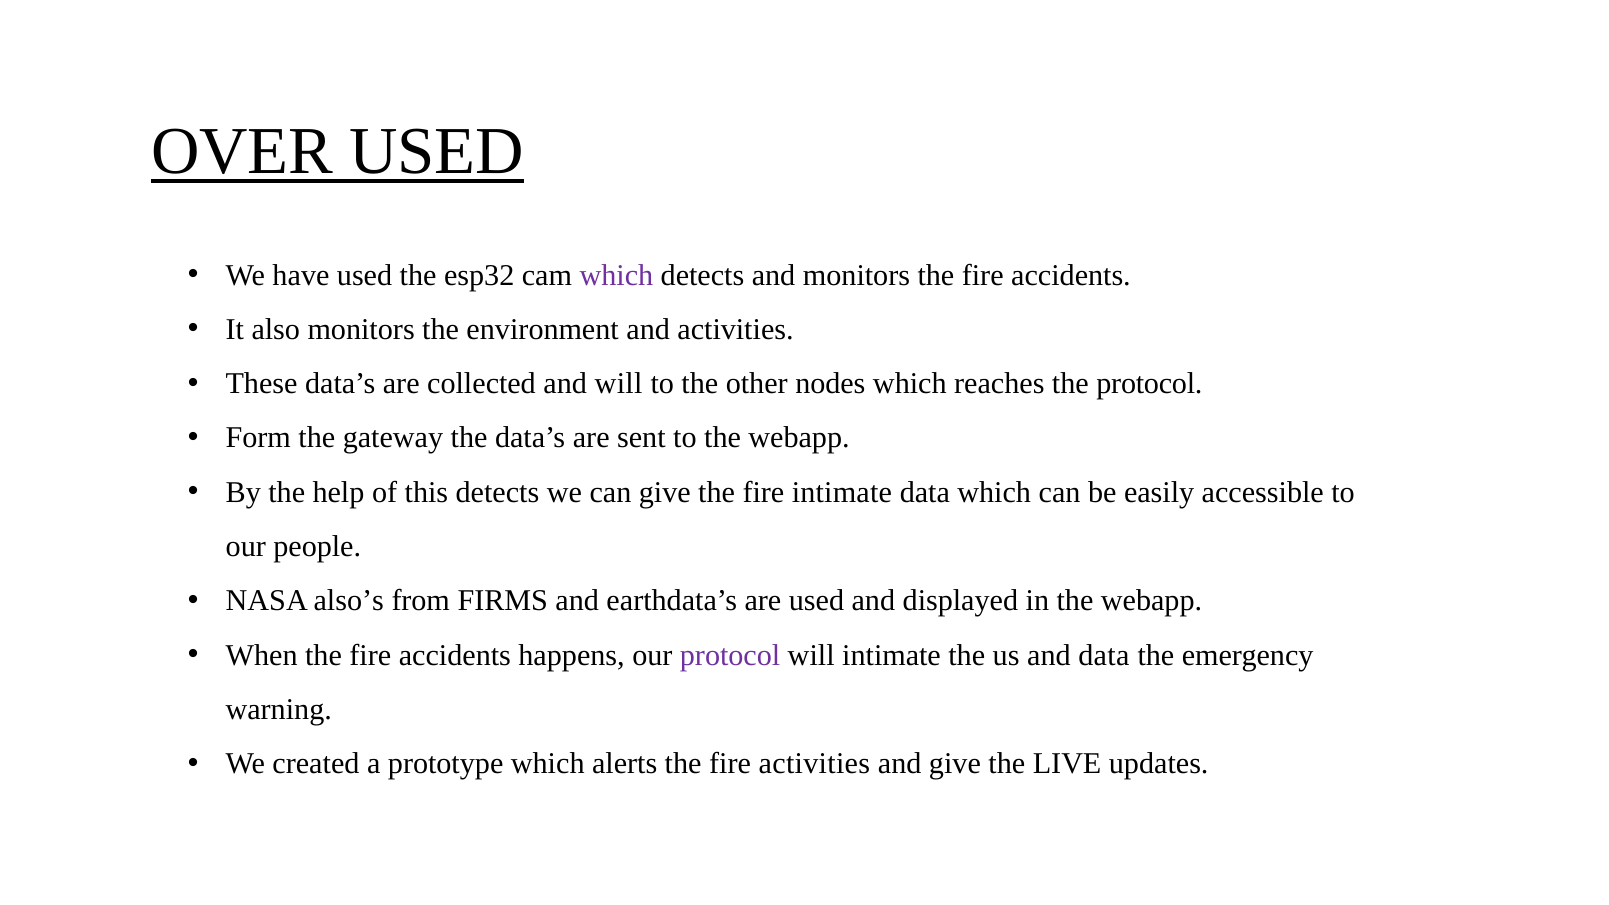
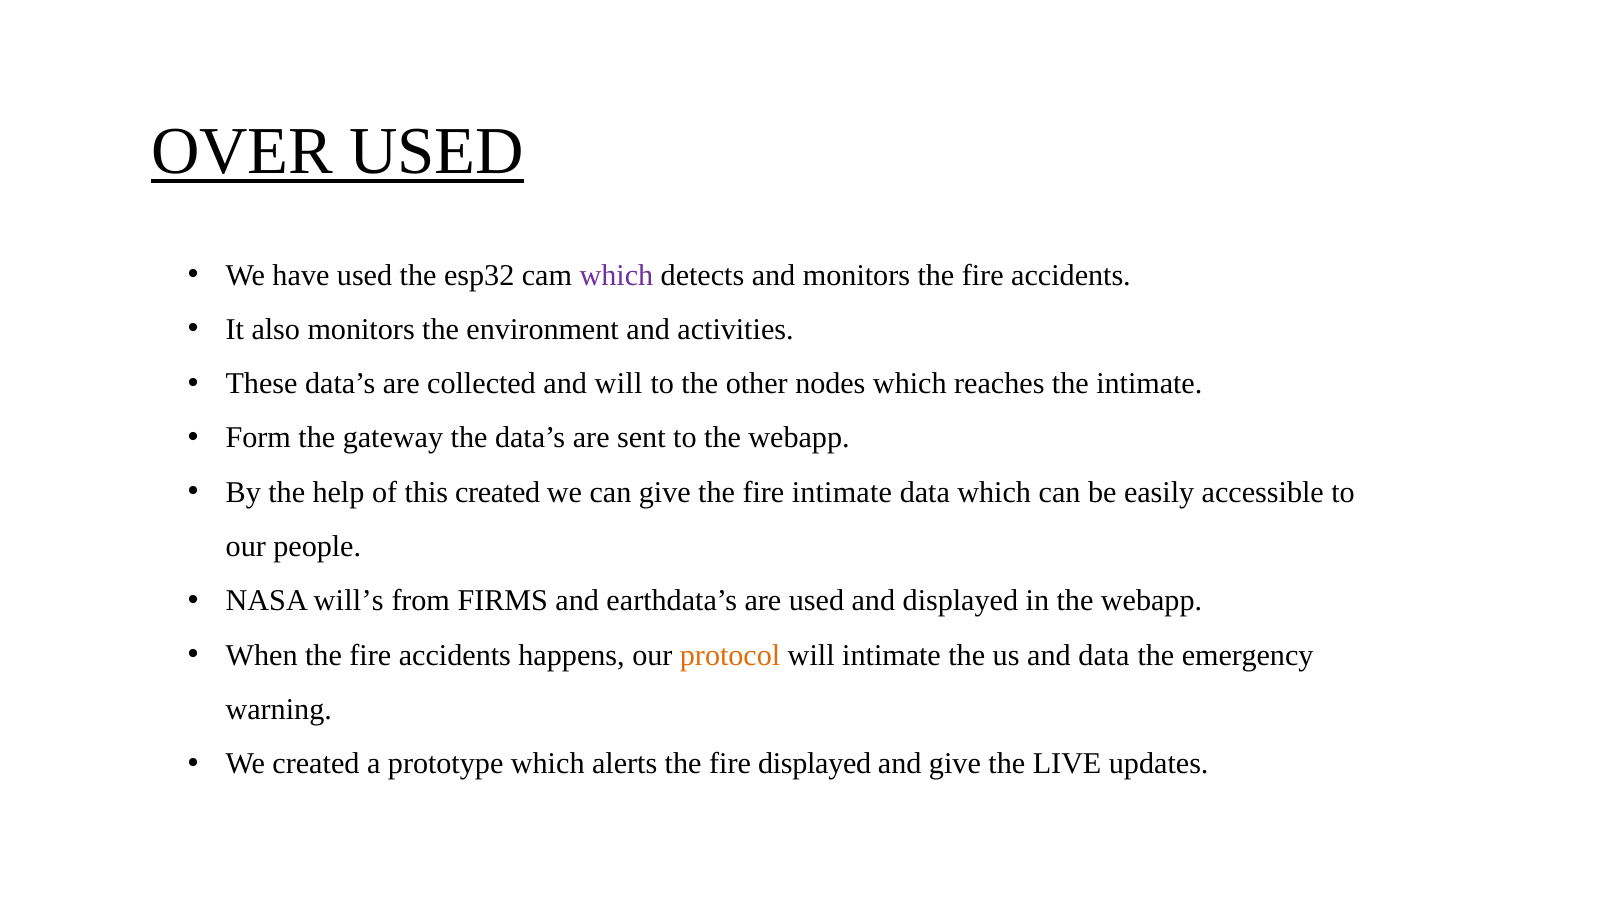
the protocol: protocol -> intimate (1149, 384)
this detects: detects -> created (498, 492)
also’s: also’s -> will’s (349, 601)
protocol colour: purple -> orange (730, 655)
fire activities: activities -> displayed (815, 764)
